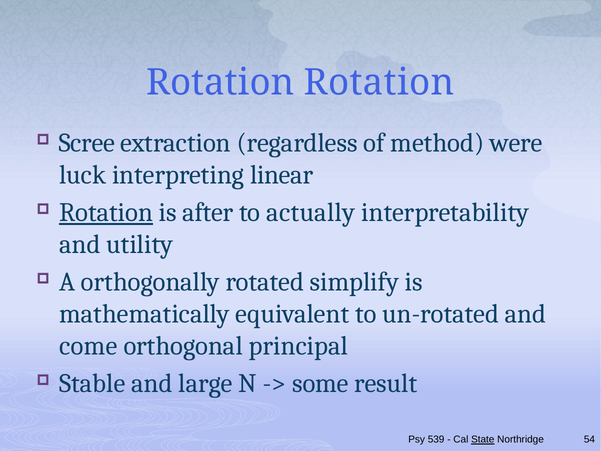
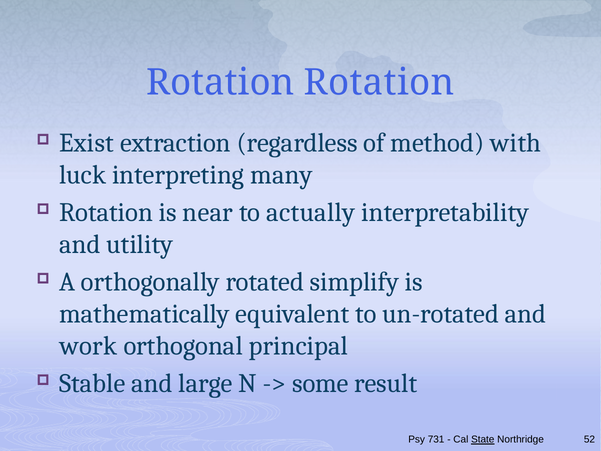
Scree: Scree -> Exist (87, 143)
were: were -> with (516, 143)
linear: linear -> many (281, 175)
Rotation underline: present -> none (106, 212)
after: after -> near (208, 212)
come: come -> work (88, 346)
539: 539 -> 731 (436, 439)
54: 54 -> 52 (590, 439)
